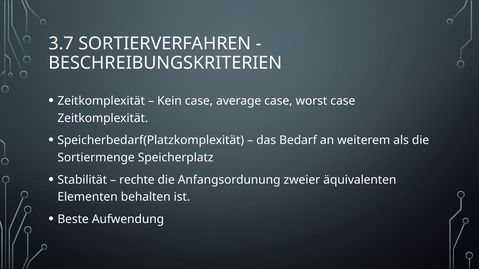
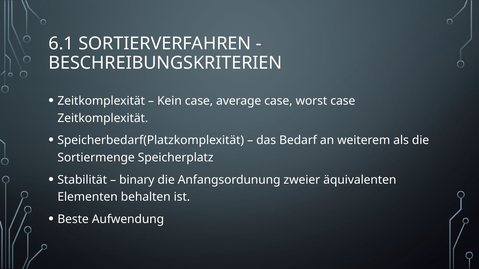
3.7: 3.7 -> 6.1 (61, 44)
rechte: rechte -> binary (137, 180)
